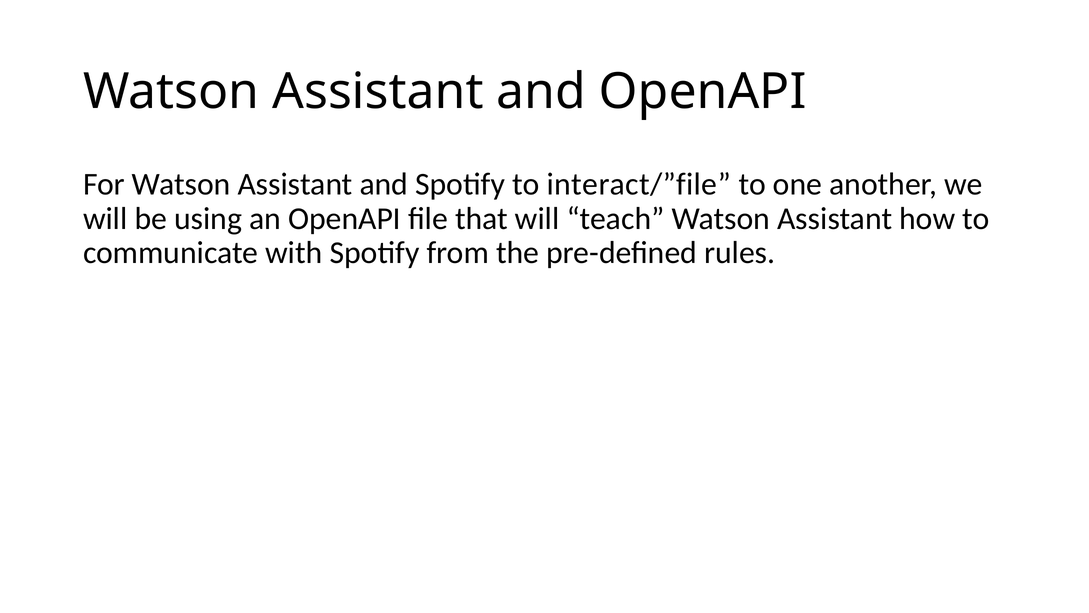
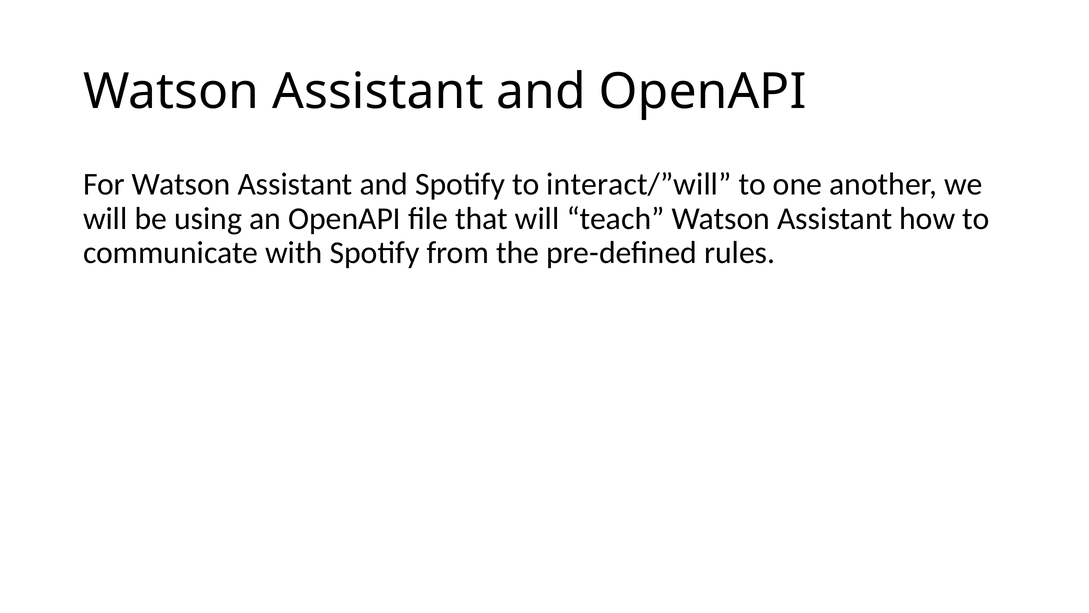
interact/”file: interact/”file -> interact/”will (639, 184)
